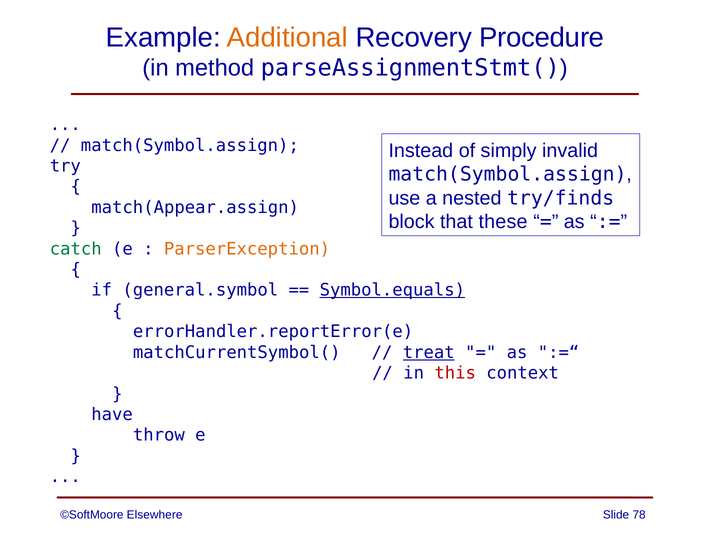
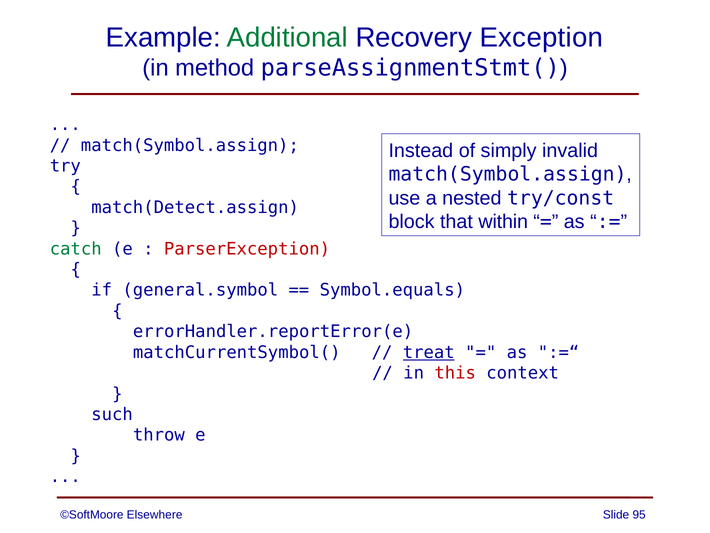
Additional colour: orange -> green (287, 37)
Procedure: Procedure -> Exception (541, 37)
try/finds: try/finds -> try/const (561, 198)
match(Appear.assign: match(Appear.assign -> match(Detect.assign (195, 207)
these: these -> within (503, 222)
ParserException colour: orange -> red (247, 249)
Symbol.equals underline: present -> none (392, 290)
have: have -> such (112, 414)
78: 78 -> 95 (639, 514)
